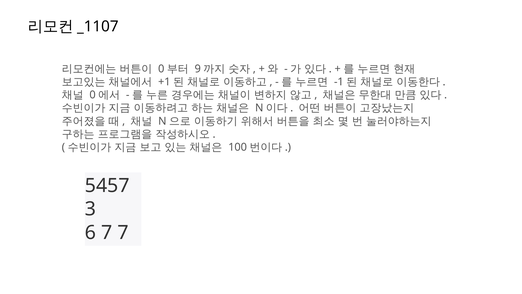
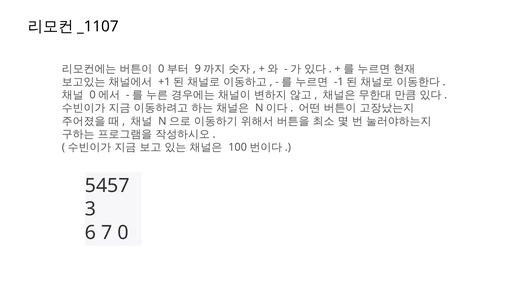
7 7: 7 -> 0 (123, 232)
